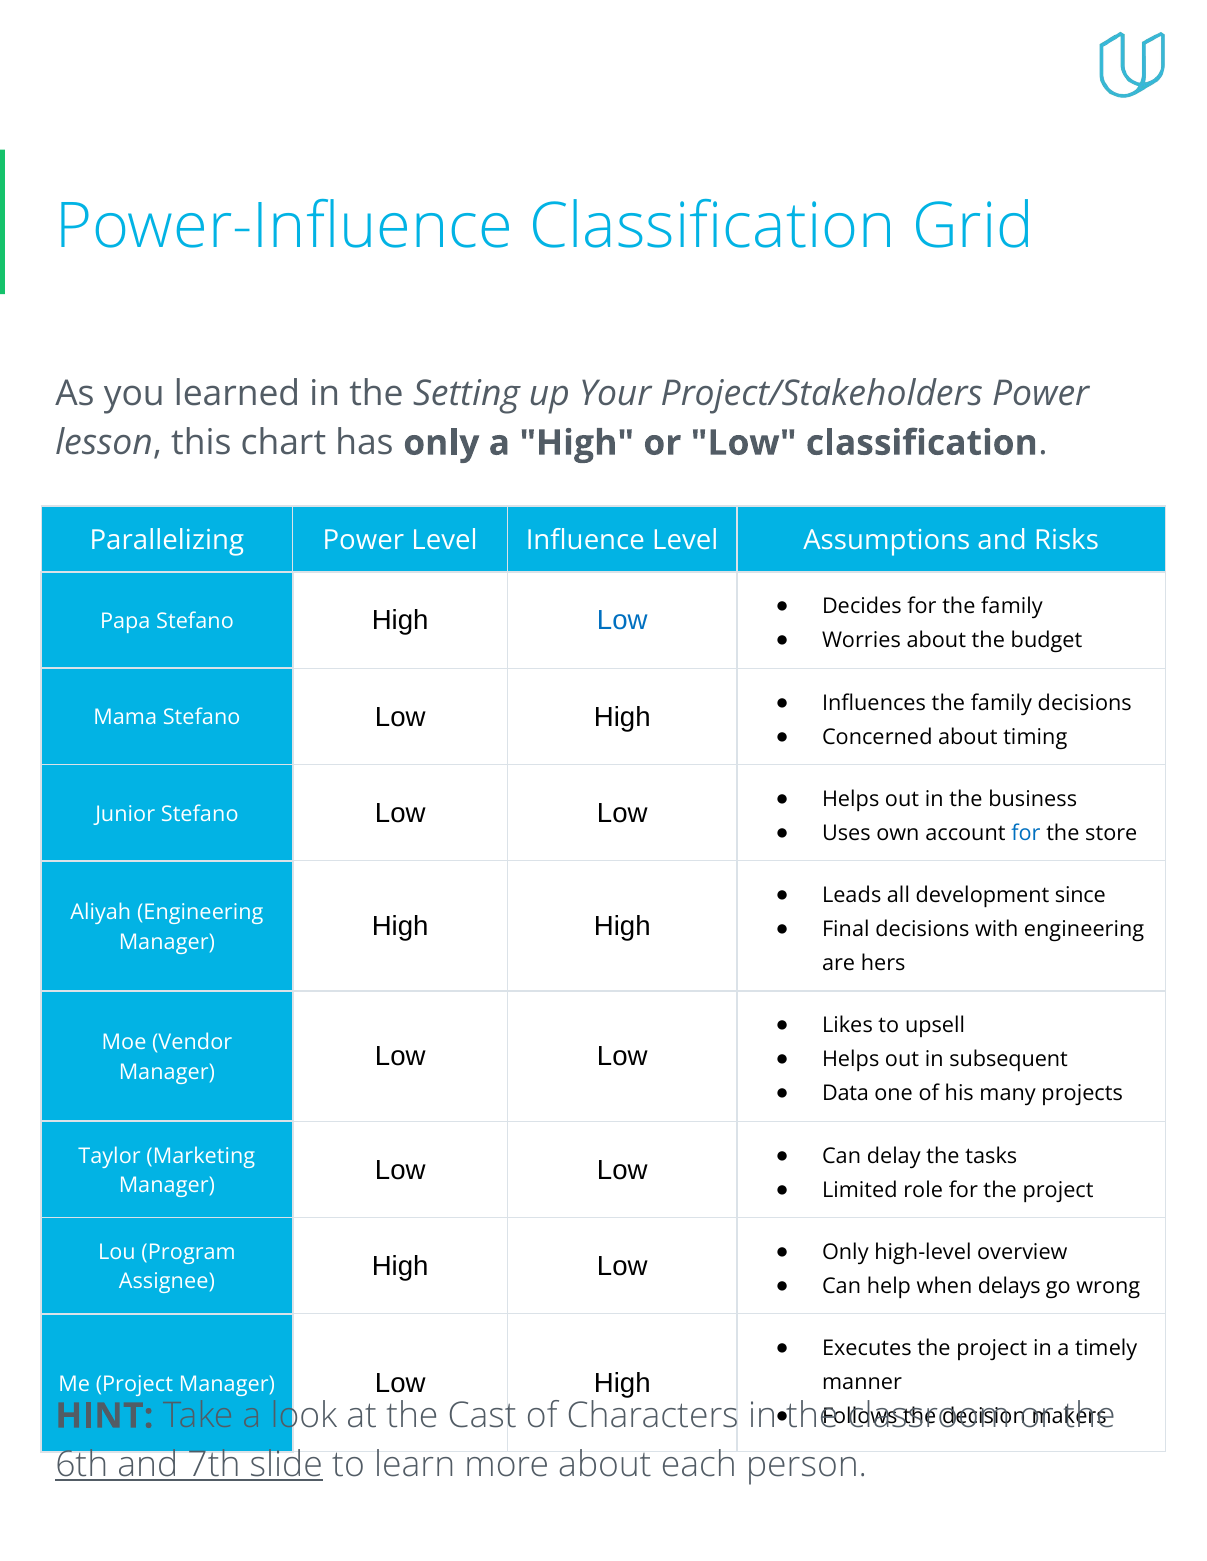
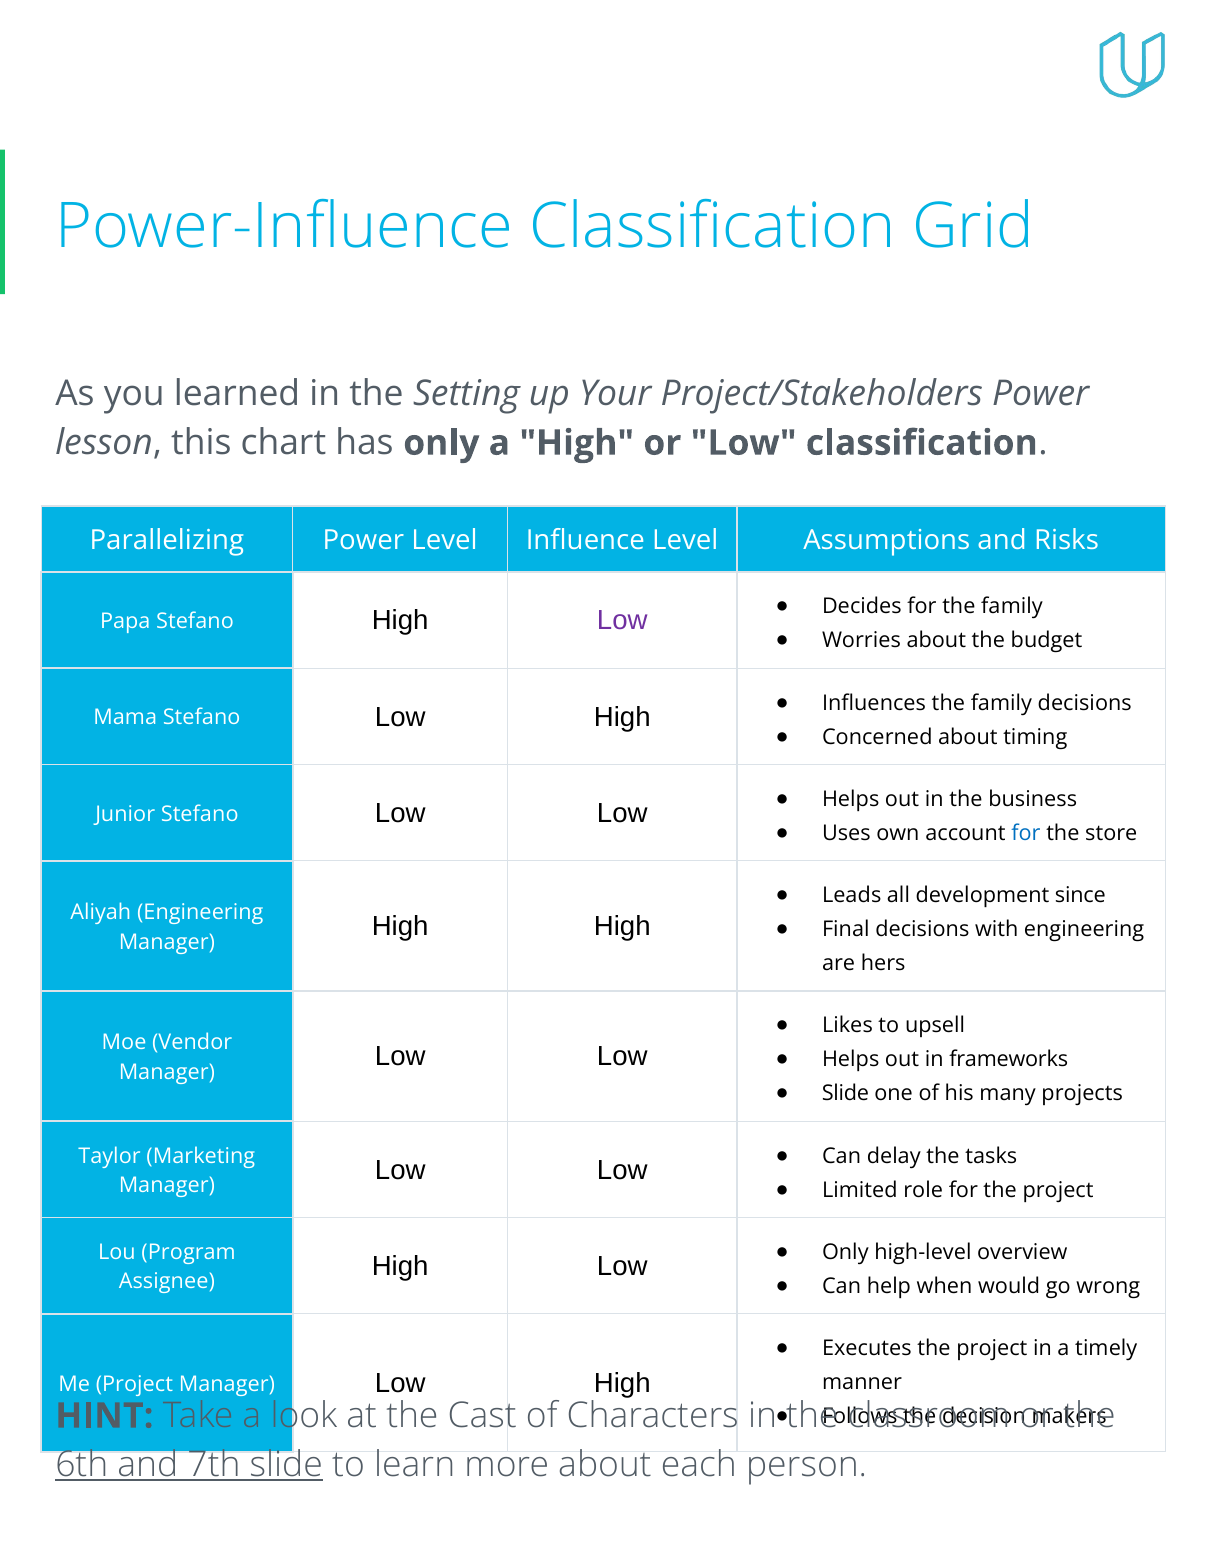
Low colour: blue -> purple (622, 621)
subsequent: subsequent -> frameworks (1009, 1060)
Data: Data -> Slide (845, 1094)
delays: delays -> would (1009, 1287)
